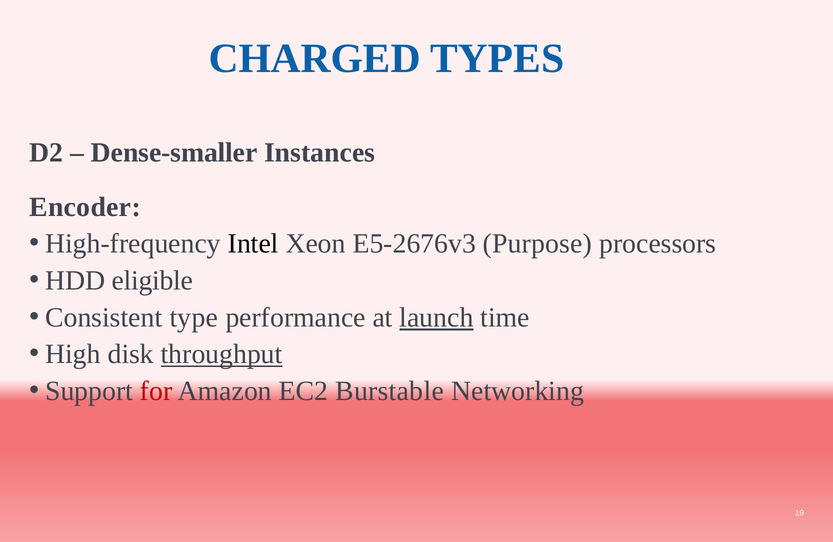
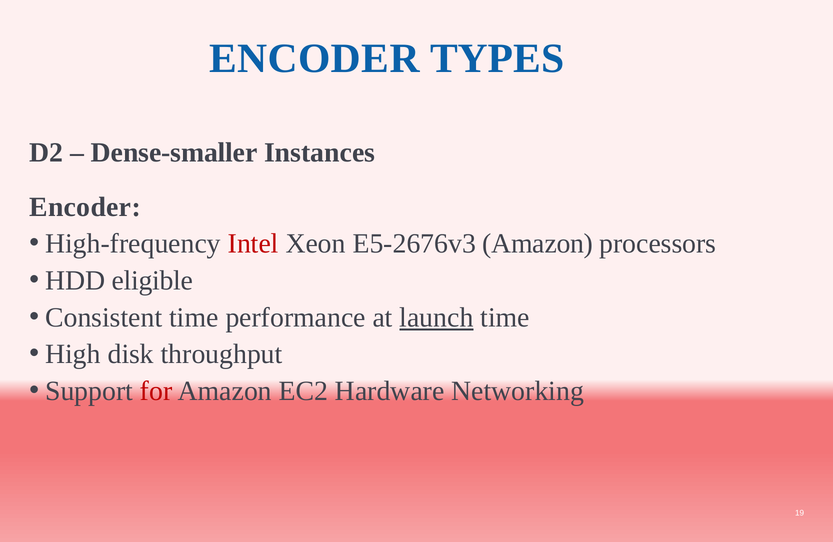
CHARGED: CHARGED -> ENCODER (314, 58)
Intel colour: black -> red (253, 244)
E5-2676v3 Purpose: Purpose -> Amazon (538, 244)
Consistent type: type -> time (194, 317)
throughput underline: present -> none (222, 354)
Burstable: Burstable -> Hardware (390, 391)
